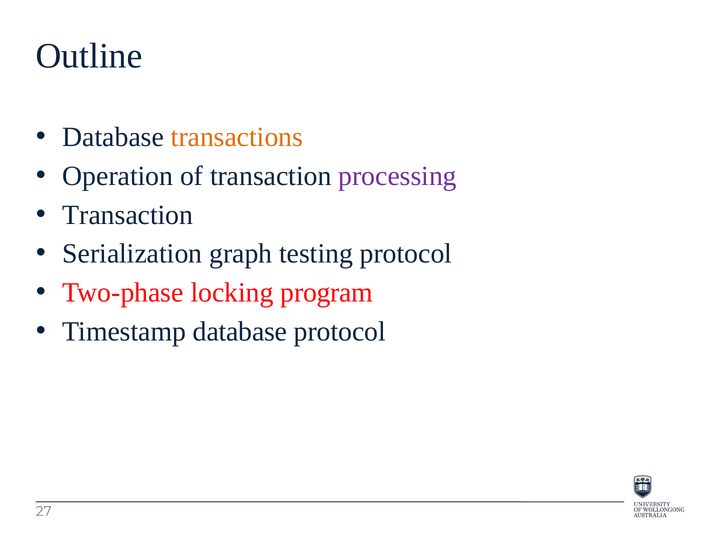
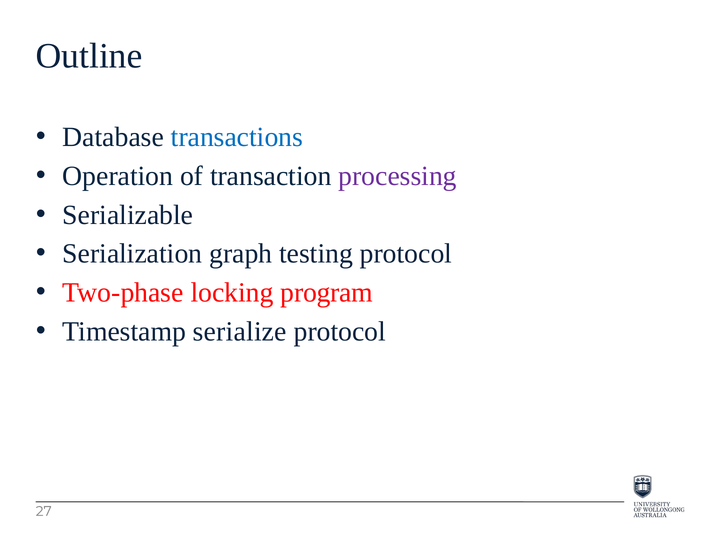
transactions colour: orange -> blue (237, 137)
Transaction: Transaction -> Serializable (128, 215)
Timestamp database: database -> serialize (240, 331)
